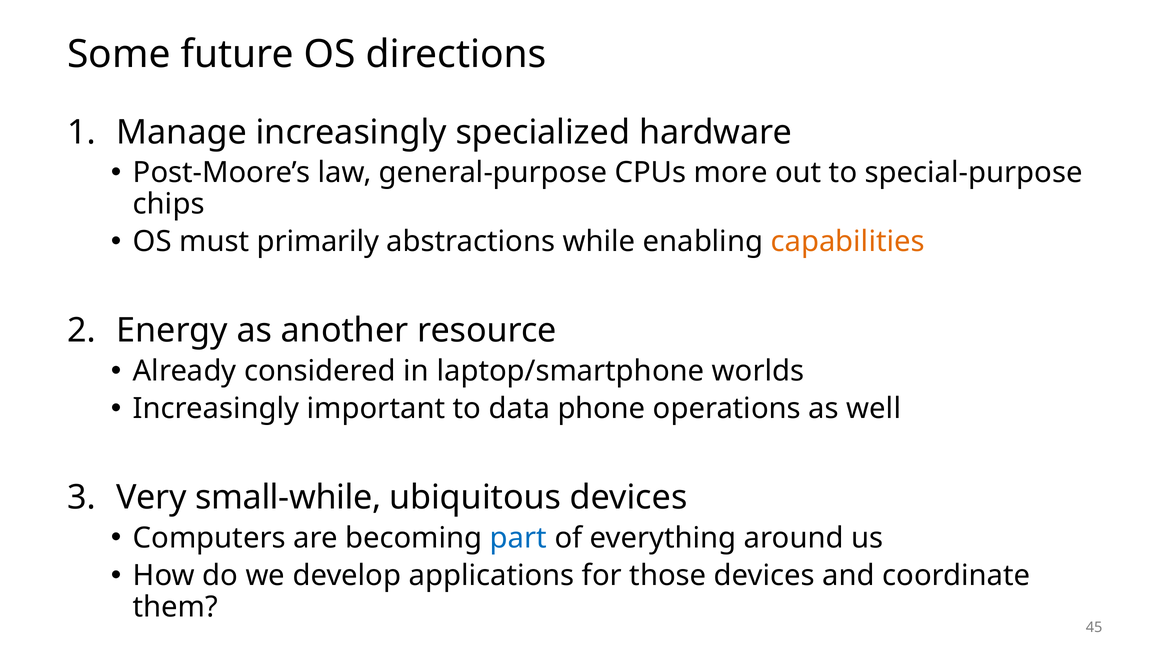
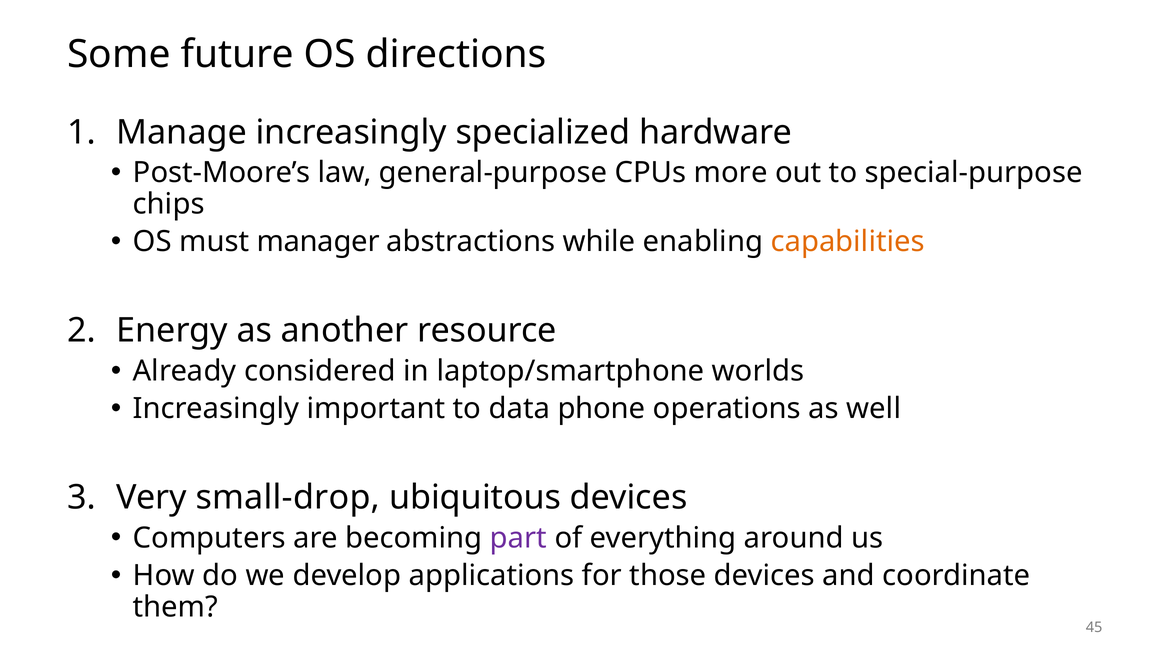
primarily: primarily -> manager (318, 242)
small-while: small-while -> small-drop (288, 498)
part colour: blue -> purple (518, 538)
